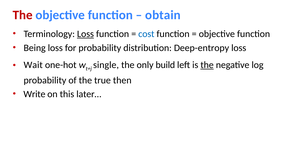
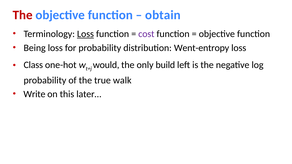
cost colour: blue -> purple (146, 34)
Deep-entropy: Deep-entropy -> Went-entropy (202, 48)
Wait: Wait -> Class (33, 65)
single: single -> would (106, 65)
the underline: present -> none (207, 65)
then: then -> walk (122, 81)
